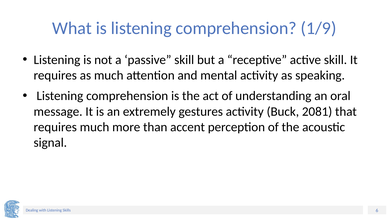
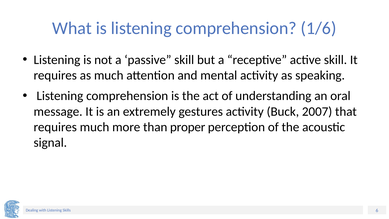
1/9: 1/9 -> 1/6 (319, 28)
2081: 2081 -> 2007 (317, 111)
accent: accent -> proper (188, 127)
